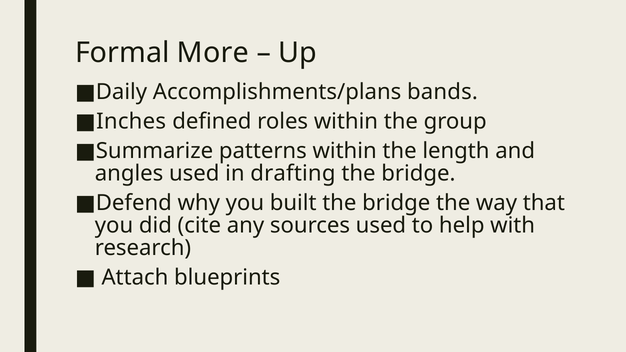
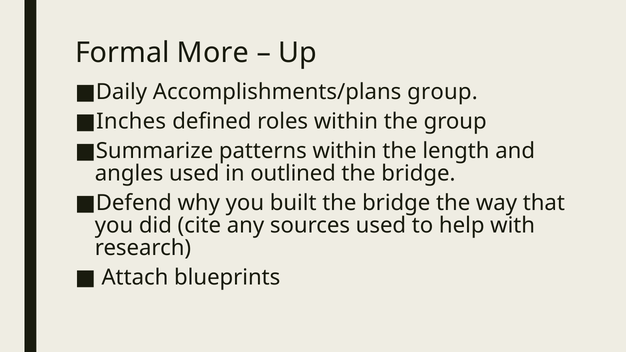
Accomplishments/plans bands: bands -> group (442, 92)
drafting: drafting -> outlined (293, 174)
